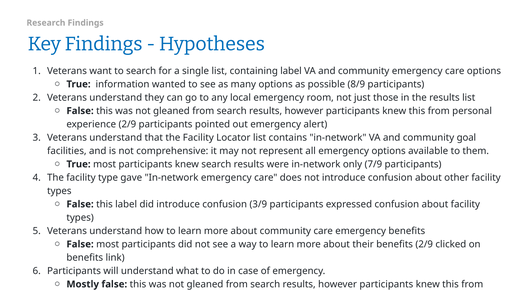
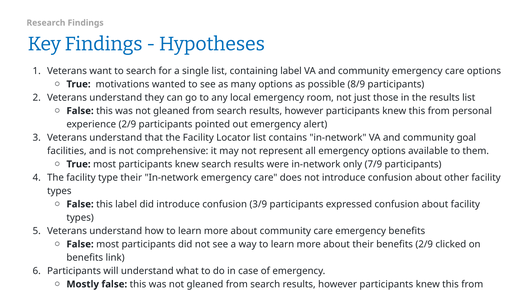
information: information -> motivations (123, 84)
type gave: gave -> their (131, 177)
